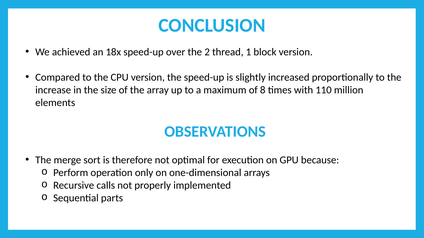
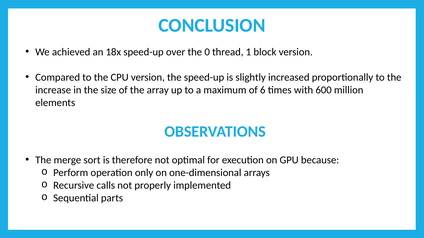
2: 2 -> 0 (207, 52)
8: 8 -> 6 (263, 90)
110: 110 -> 600 (324, 90)
